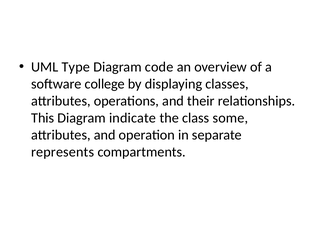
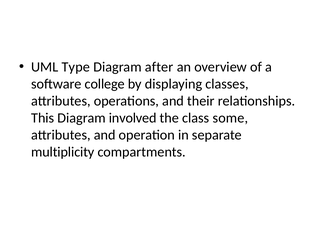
code: code -> after (159, 67)
indicate: indicate -> involved (133, 118)
represents: represents -> multiplicity (63, 152)
